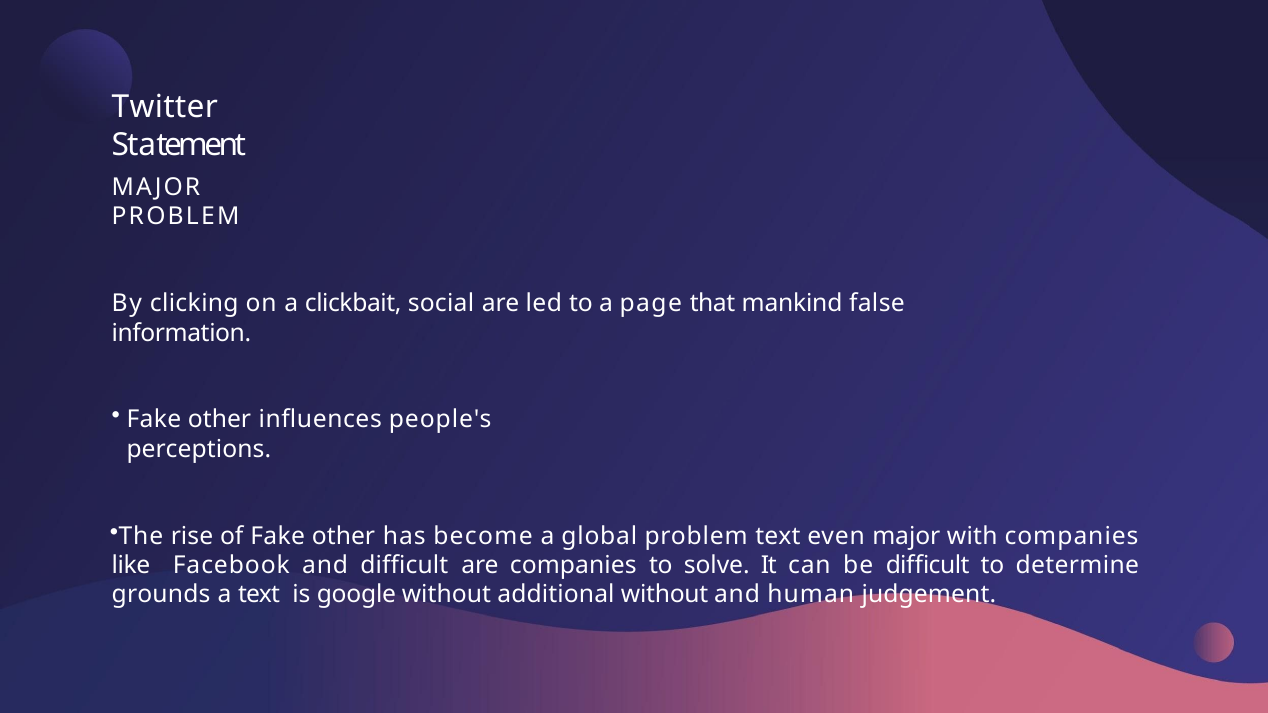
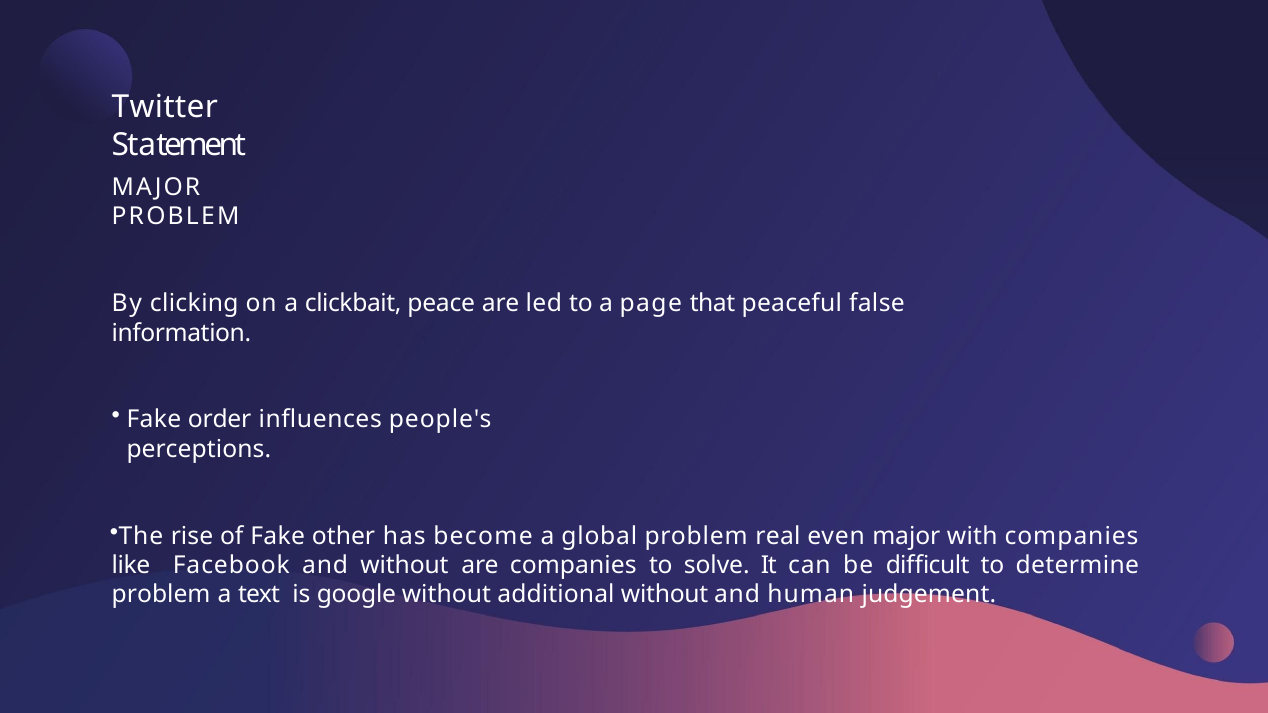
social: social -> peace (441, 303)
mankind: mankind -> peaceful (792, 303)
other: other -> order (220, 420)
problem text: text -> real (778, 537)
and diﬃcult: diﬃcult -> without (404, 566)
grounds: grounds -> problem (161, 595)
